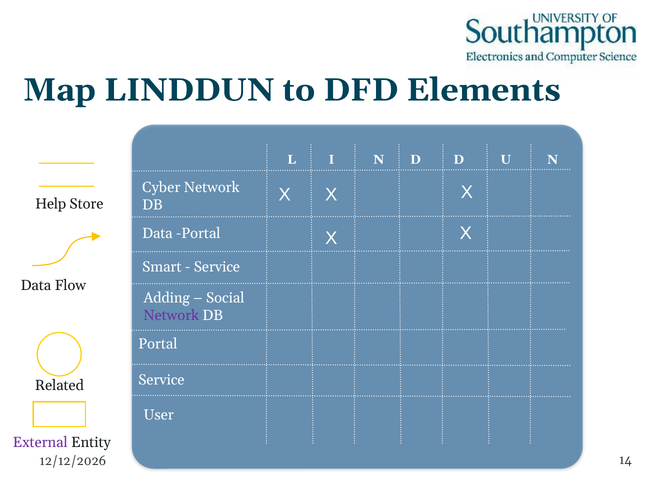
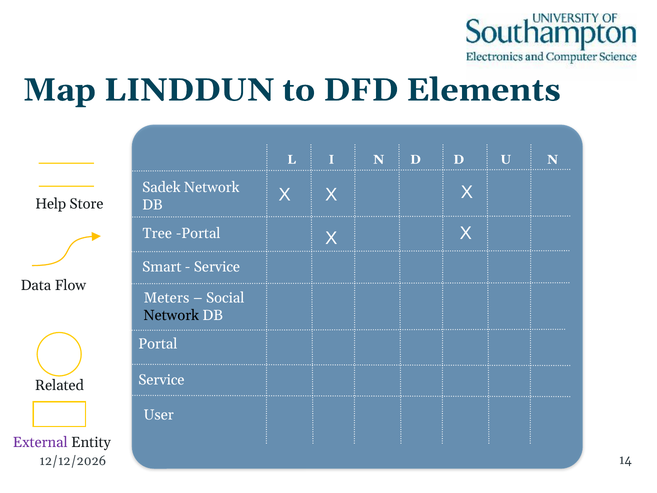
Cyber: Cyber -> Sadek (161, 188)
Data: Data -> Tree (157, 233)
Adding: Adding -> Meters (167, 298)
Network colour: purple -> black (171, 315)
